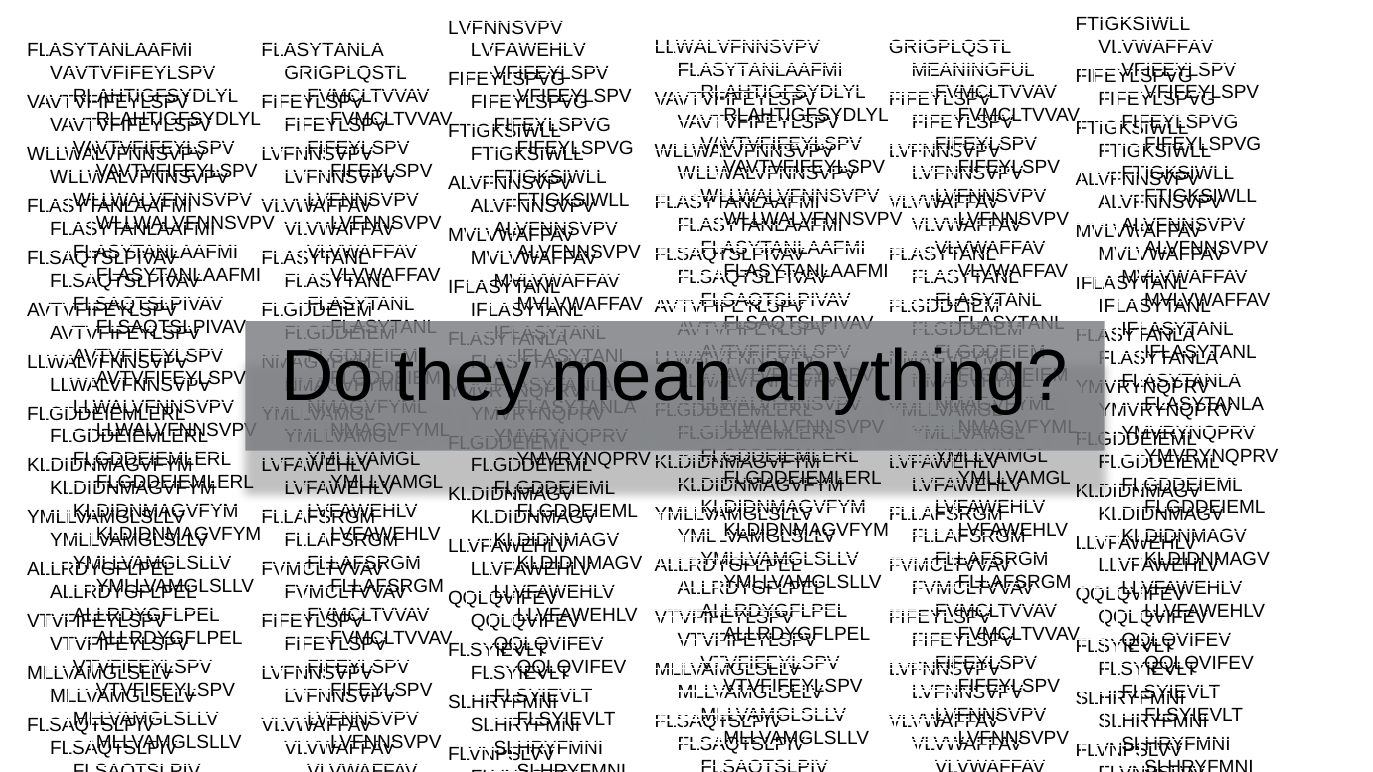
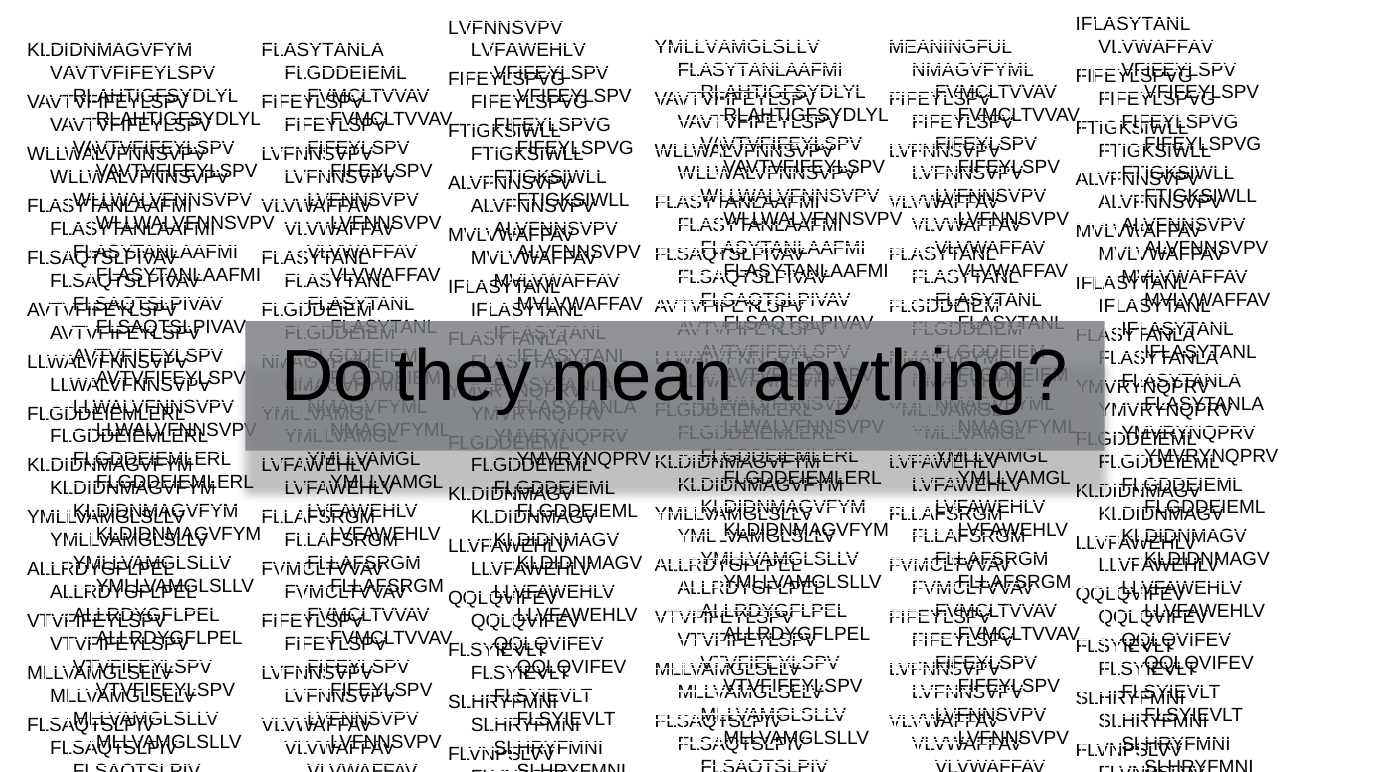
FTIGKSIWLL: FTIGKSIWLL -> IFLASYTANL (1133, 24)
LLWALVFNNSVPV: LLWALVFNNSVPV -> YMLLVAMGLSLLV (737, 47)
GRIGPLQSTL: GRIGPLQSTL -> MEANINGFUL (950, 47)
FLASYTANLAAFMI: FLASYTANLAAFMI -> KLDIDNMAGVFYM (110, 51)
MEANINGFUL: MEANINGFUL -> NMAGVFYML (973, 70)
GRIGPLQSTL: GRIGPLQSTL -> FLGDDEIEML (345, 74)
